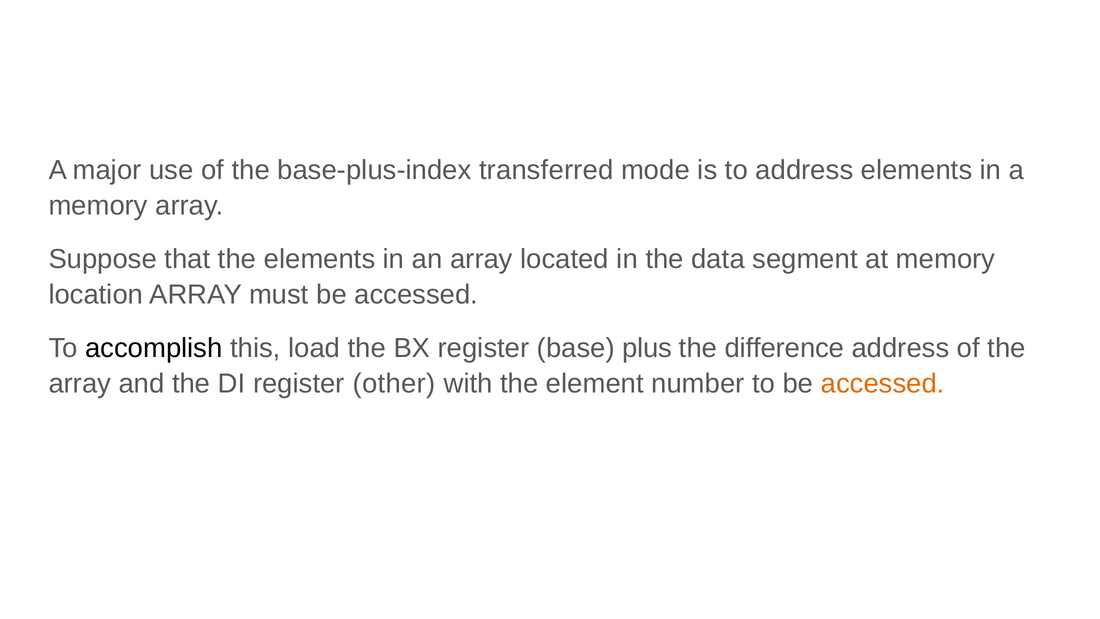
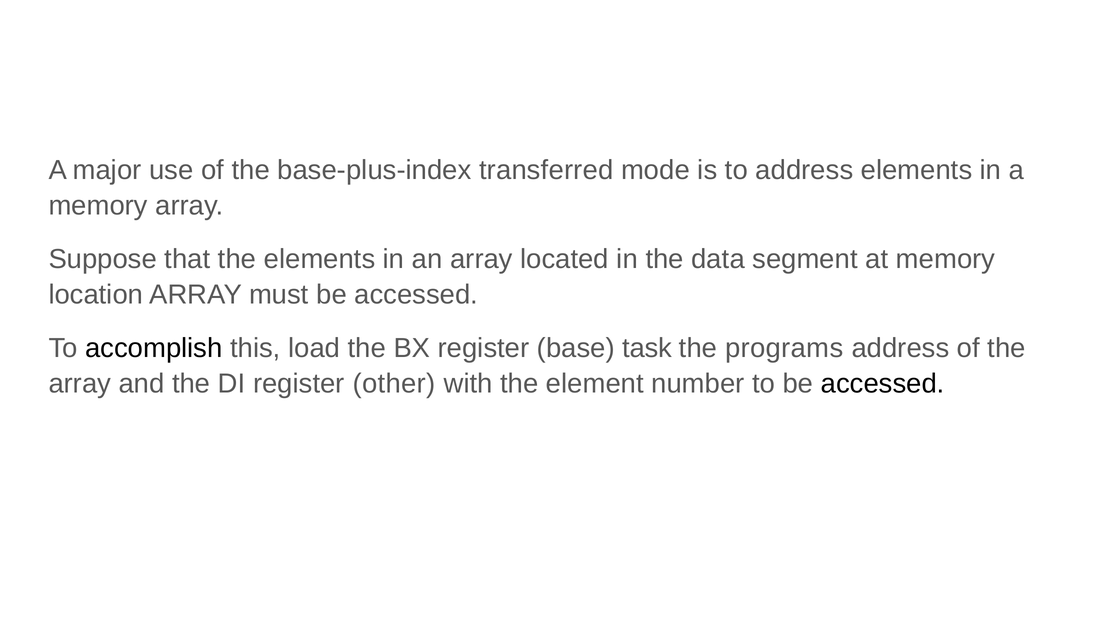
plus: plus -> task (647, 348)
difference: difference -> programs (784, 348)
accessed colour: orange -> black (883, 384)
